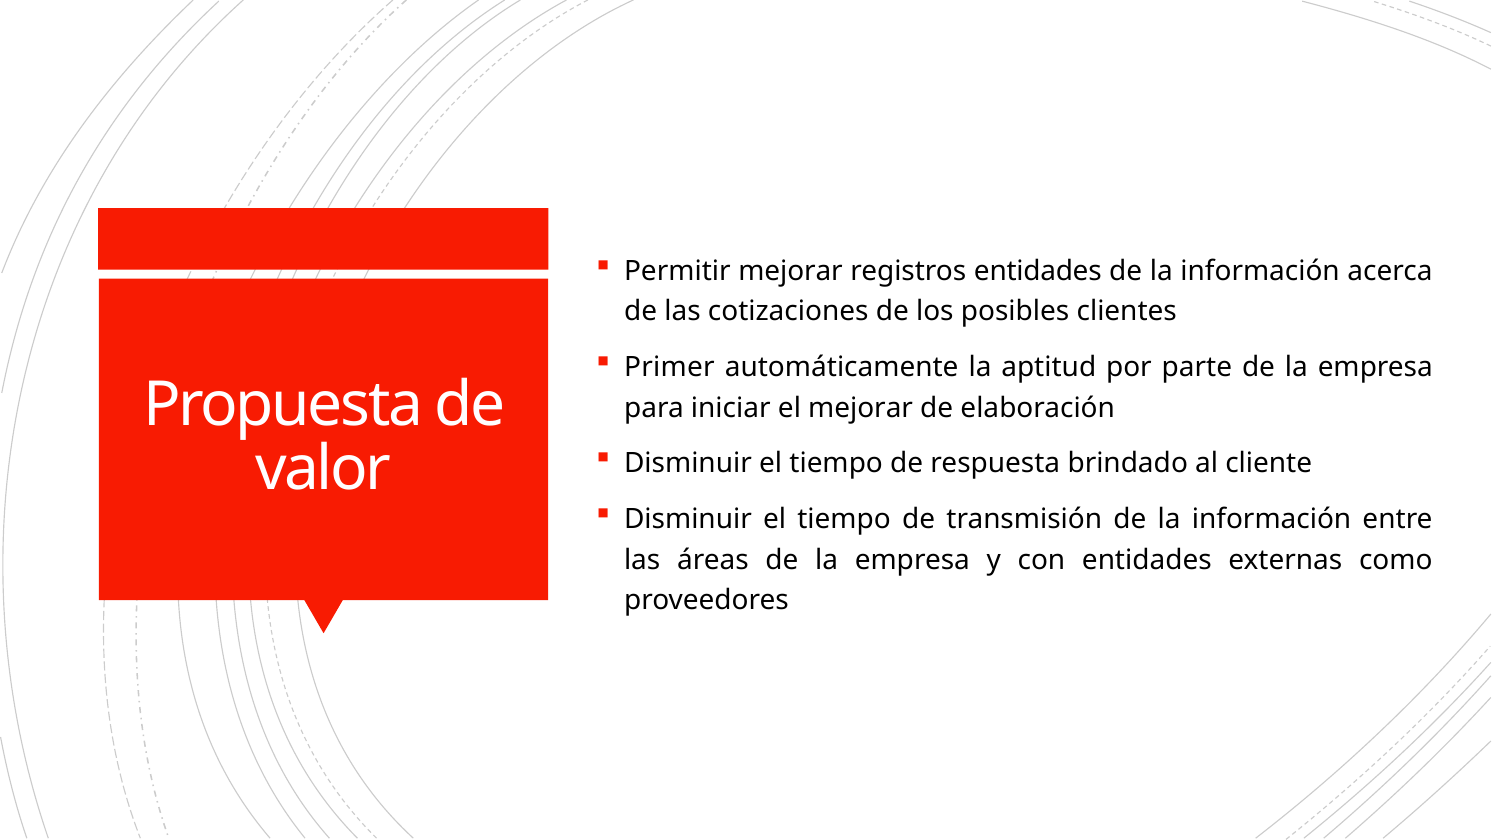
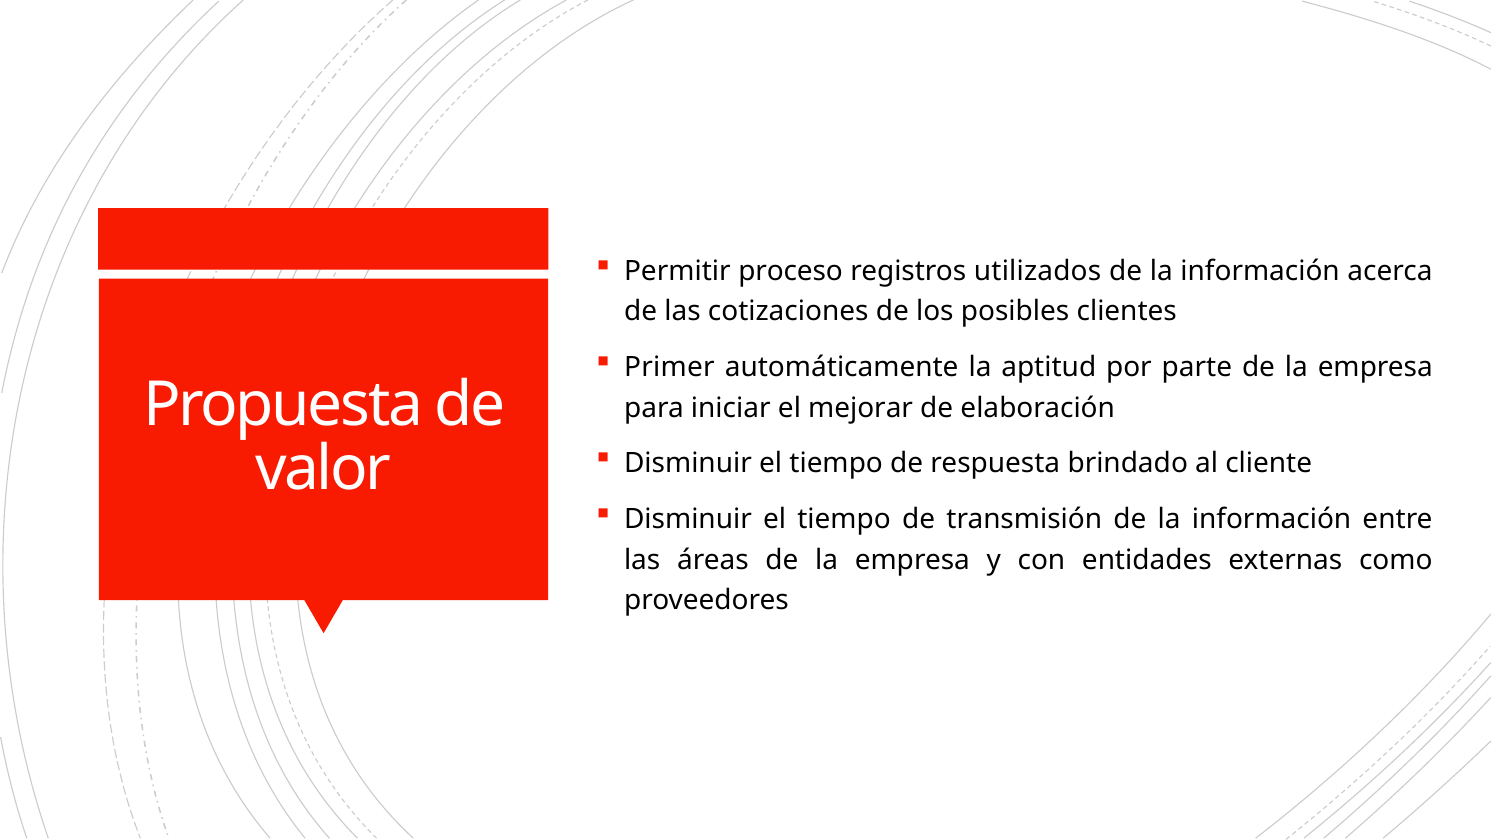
Permitir mejorar: mejorar -> proceso (791, 271)
registros entidades: entidades -> utilizados (1038, 271)
